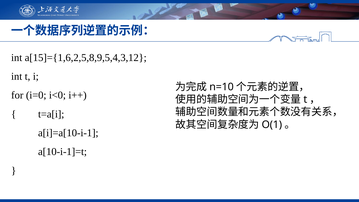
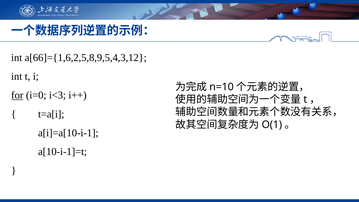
a[15]={1,6,2,5,8,9,5,4,3,12: a[15]={1,6,2,5,8,9,5,4,3,12 -> a[66]={1,6,2,5,8,9,5,4,3,12 (86, 58)
for underline: none -> present (17, 95)
i<0: i<0 -> i<3 (57, 95)
